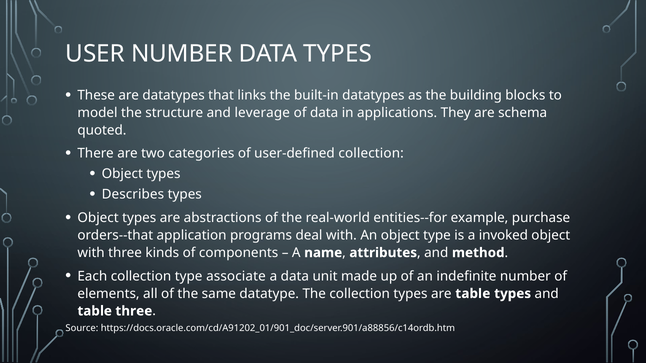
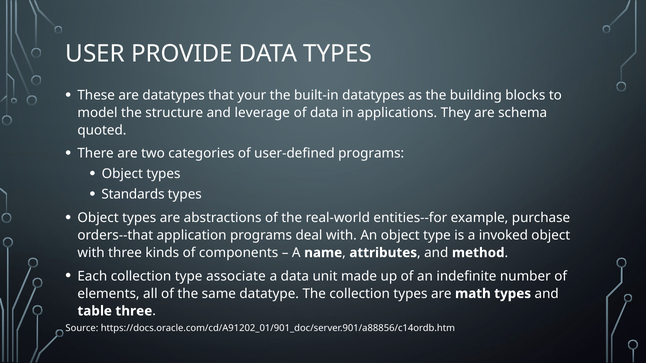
USER NUMBER: NUMBER -> PROVIDE (182, 54)
links: links -> your (252, 95)
user-defined collection: collection -> programs (371, 154)
Describes: Describes -> Standards (133, 195)
are table: table -> math (473, 294)
